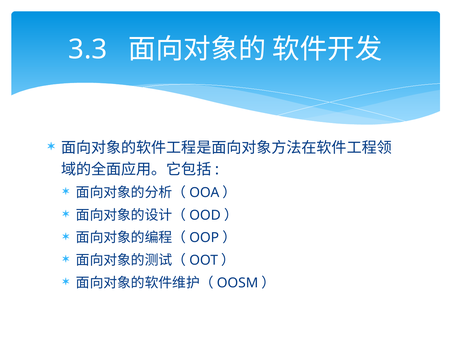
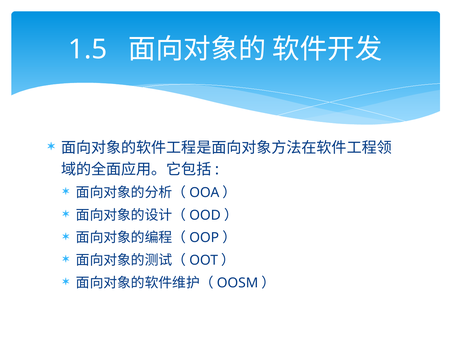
3.3: 3.3 -> 1.5 (88, 50)
